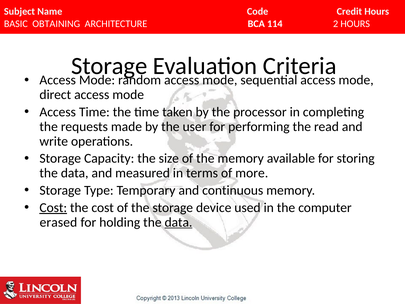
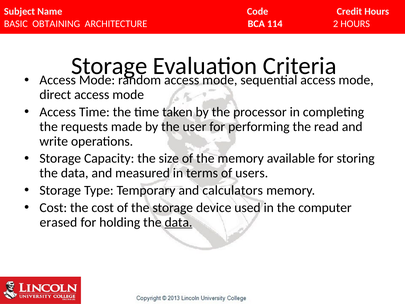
more: more -> users (252, 173)
continuous: continuous -> calculators (233, 190)
Cost underline: present -> none (53, 207)
